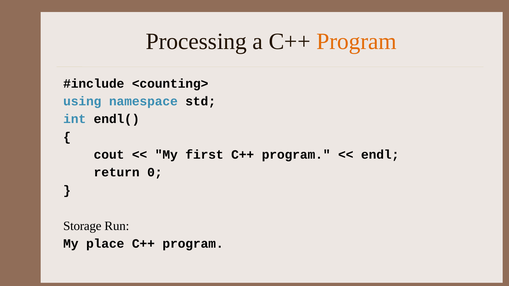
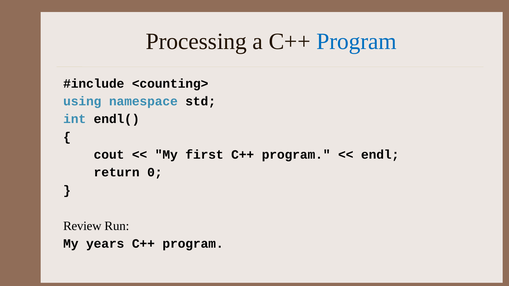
Program colour: orange -> blue (357, 41)
Storage: Storage -> Review (82, 226)
place: place -> years (105, 244)
